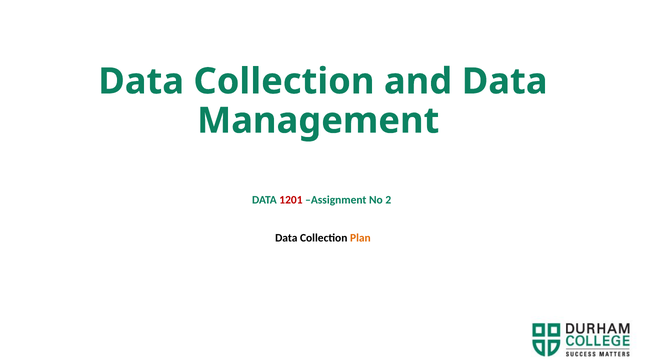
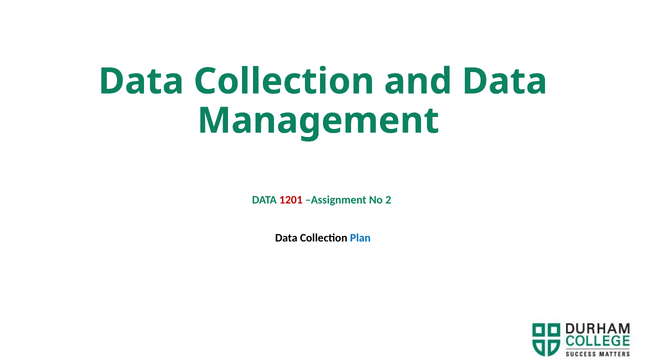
Plan colour: orange -> blue (360, 238)
